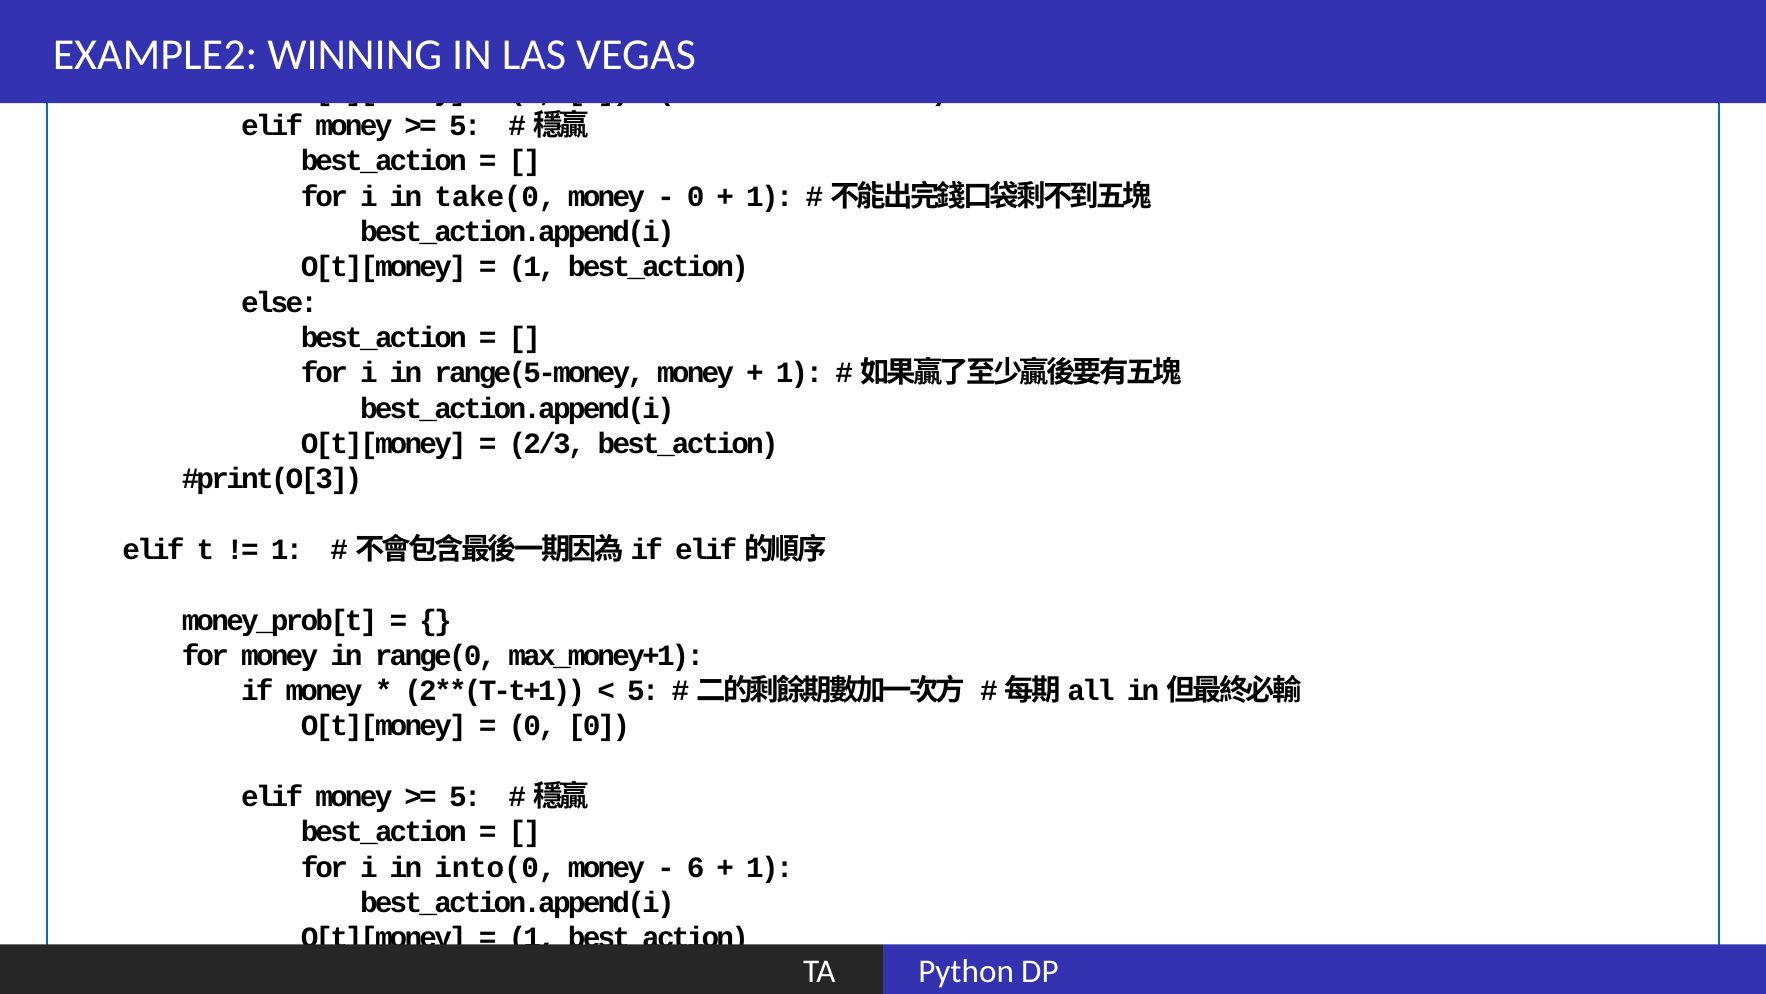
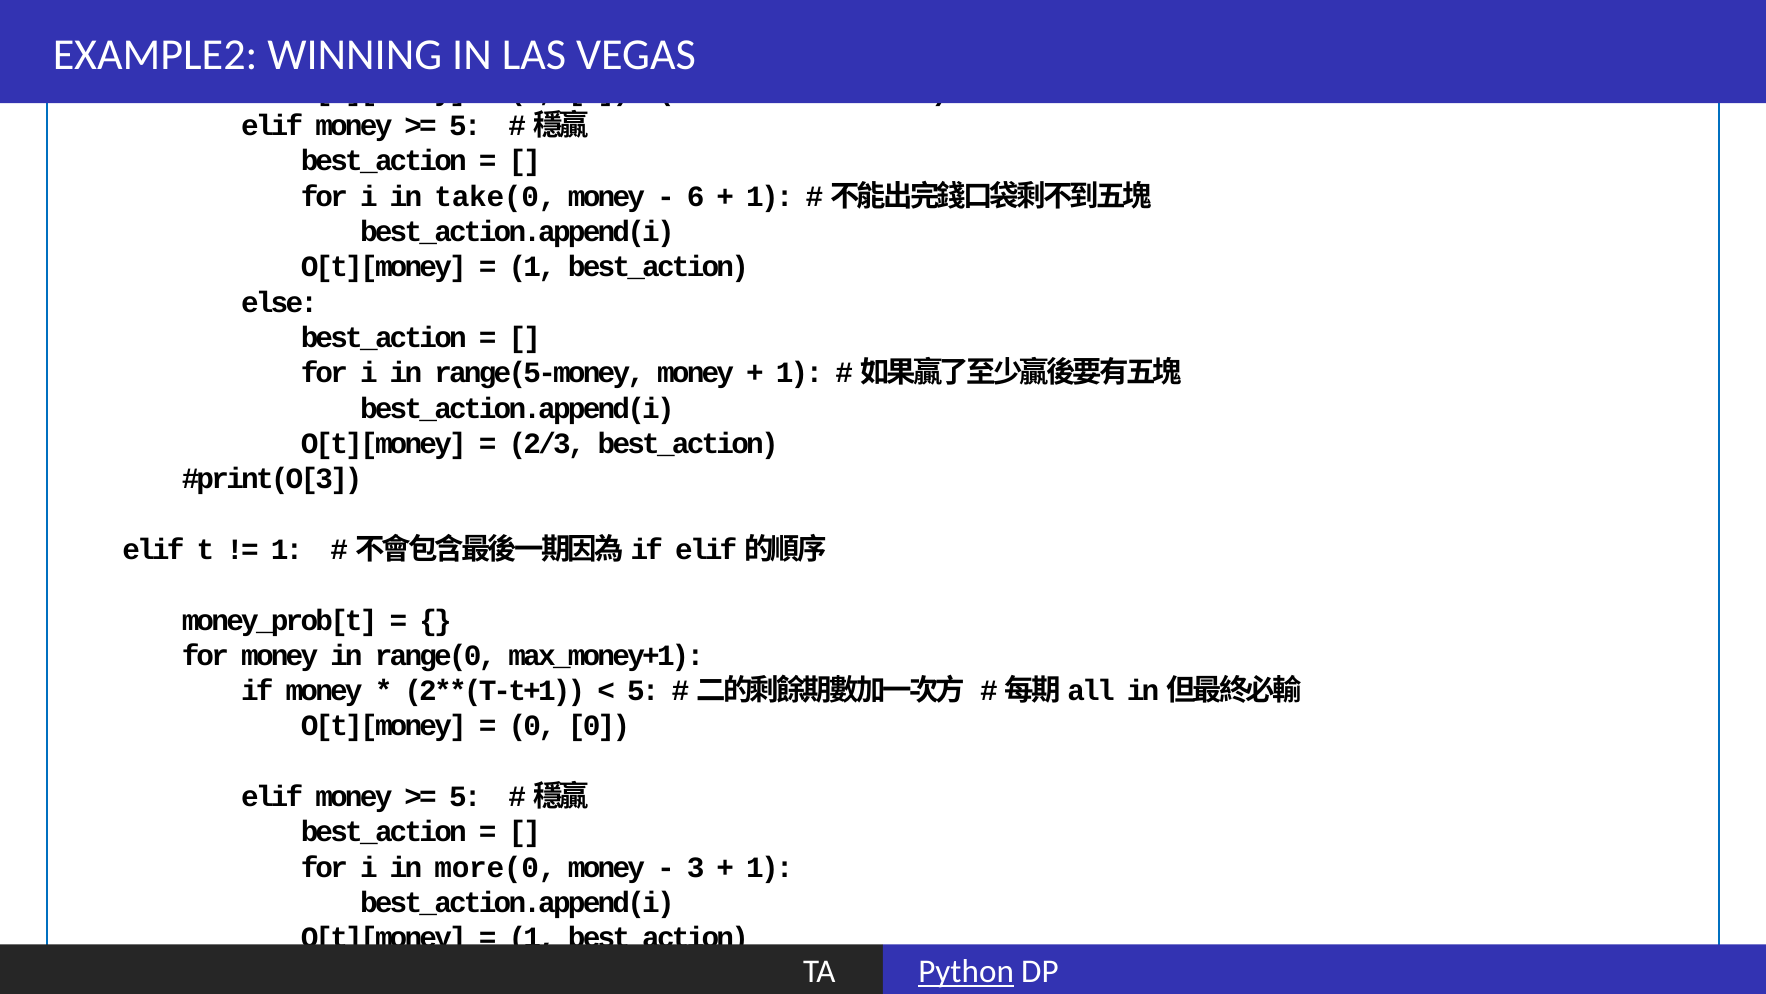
0: 0 -> 6 (696, 196)
into(0: into(0 -> more(0 (495, 867)
6: 6 -> 3 (696, 867)
Python underline: none -> present (966, 971)
